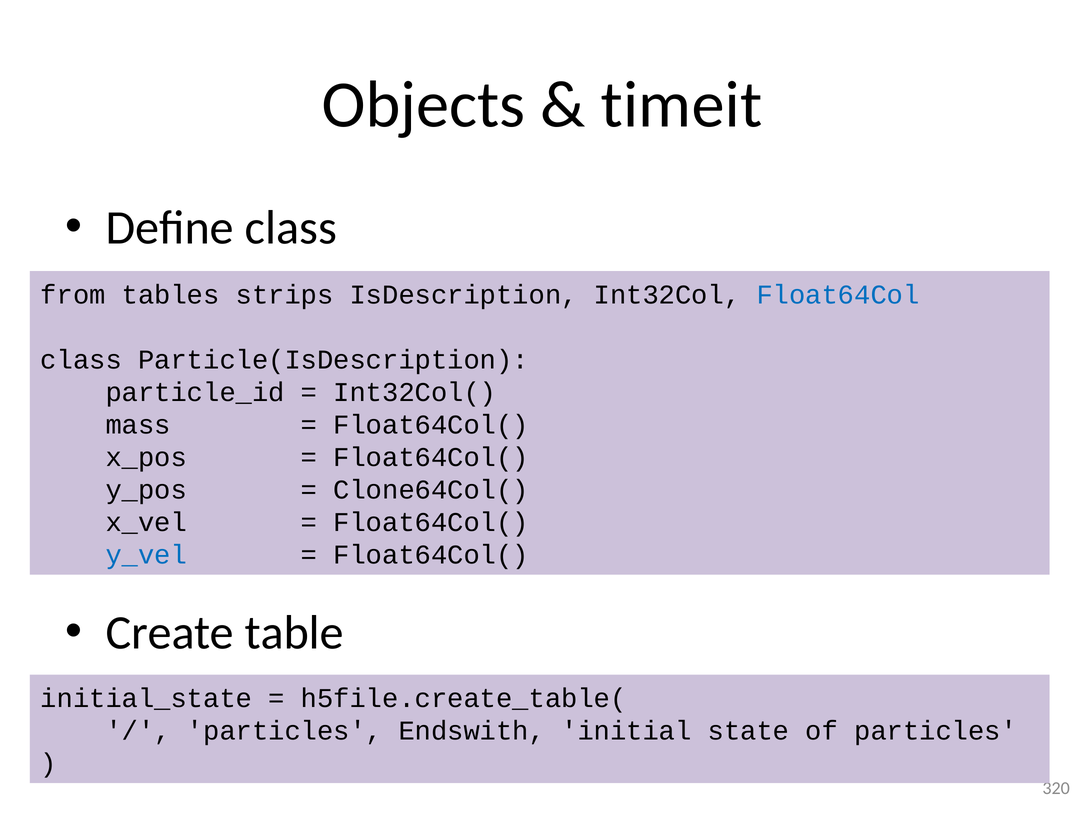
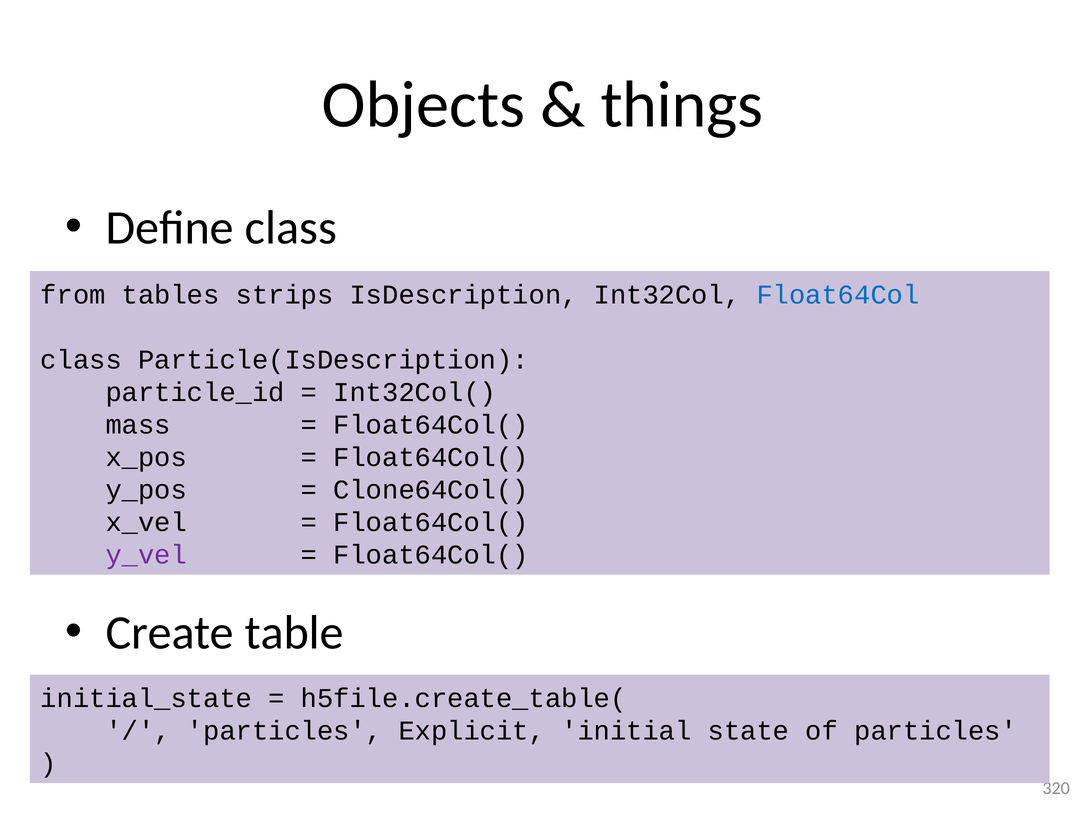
timeit: timeit -> things (682, 105)
y_vel colour: blue -> purple (146, 555)
Endswith: Endswith -> Explicit (472, 731)
